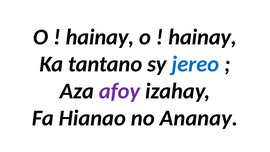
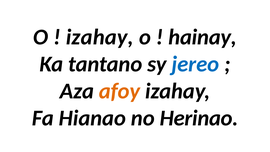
hainay: hainay -> izahay (100, 37)
afoy colour: purple -> orange (120, 91)
Ananay: Ananay -> Herinao (199, 118)
